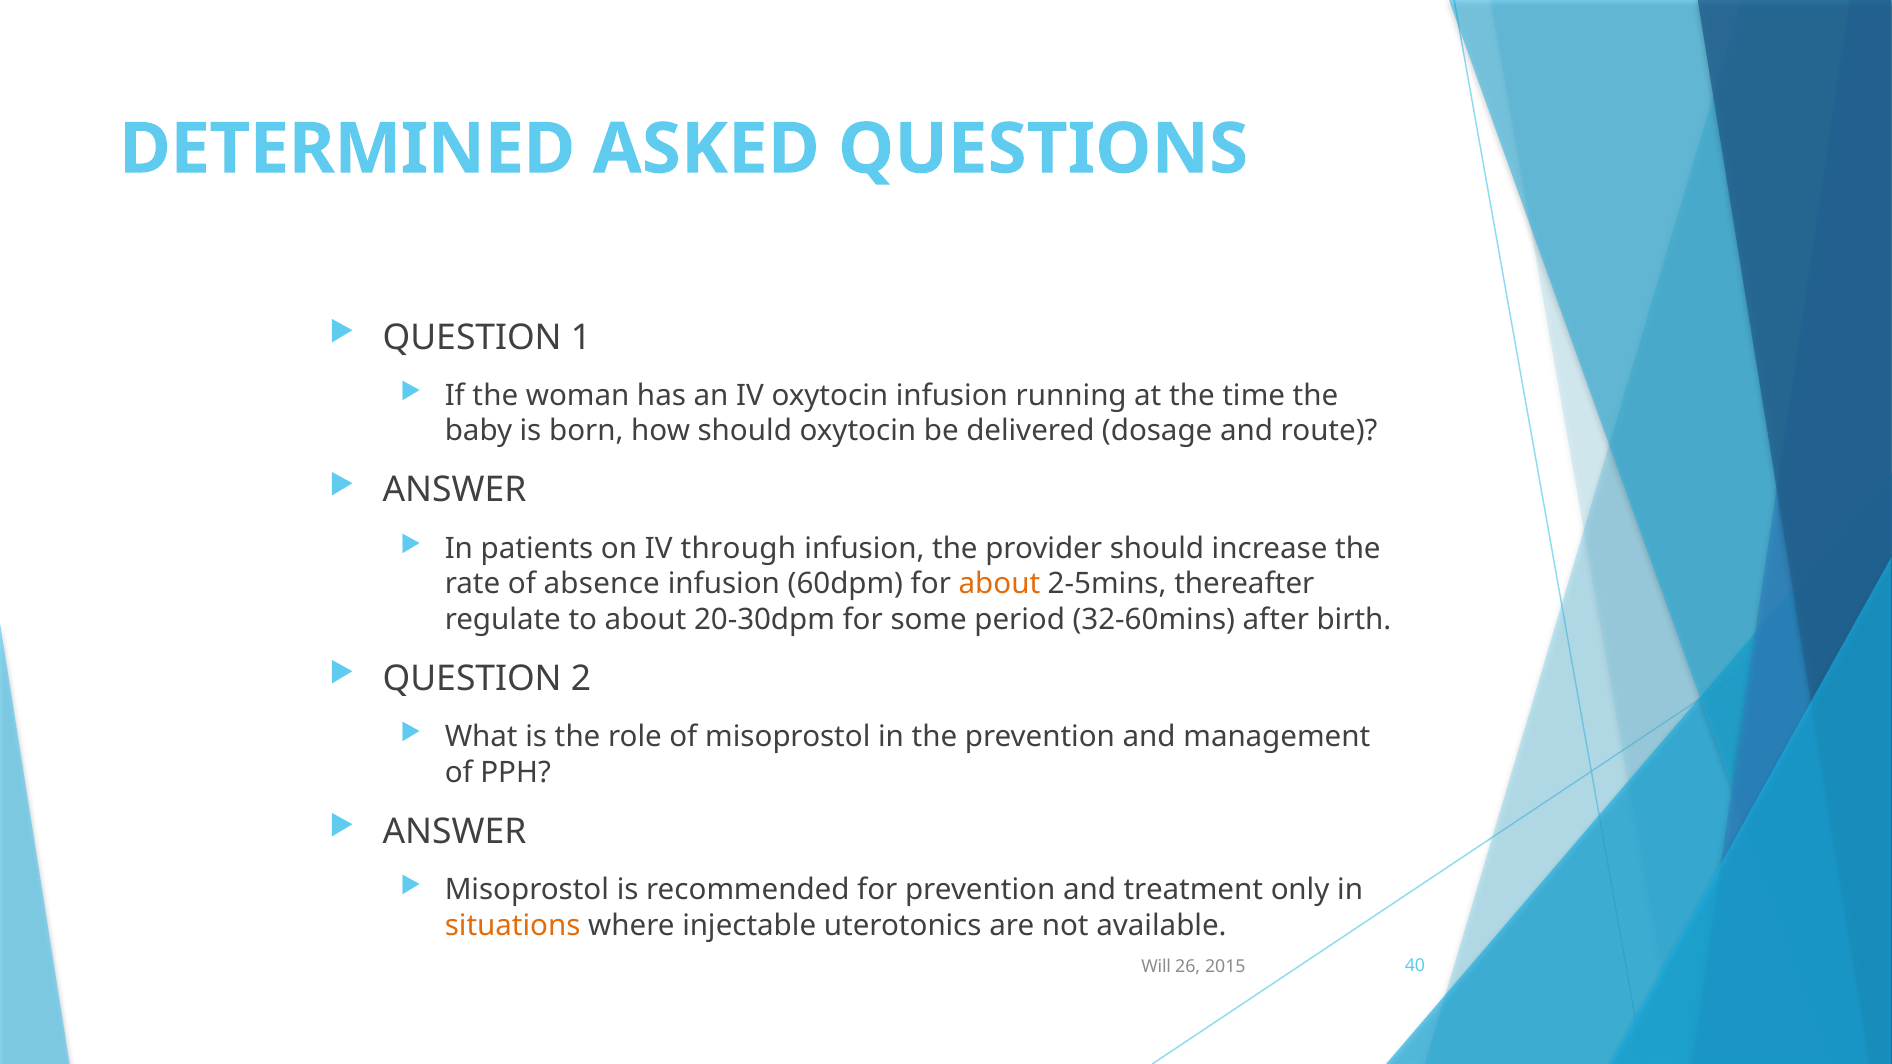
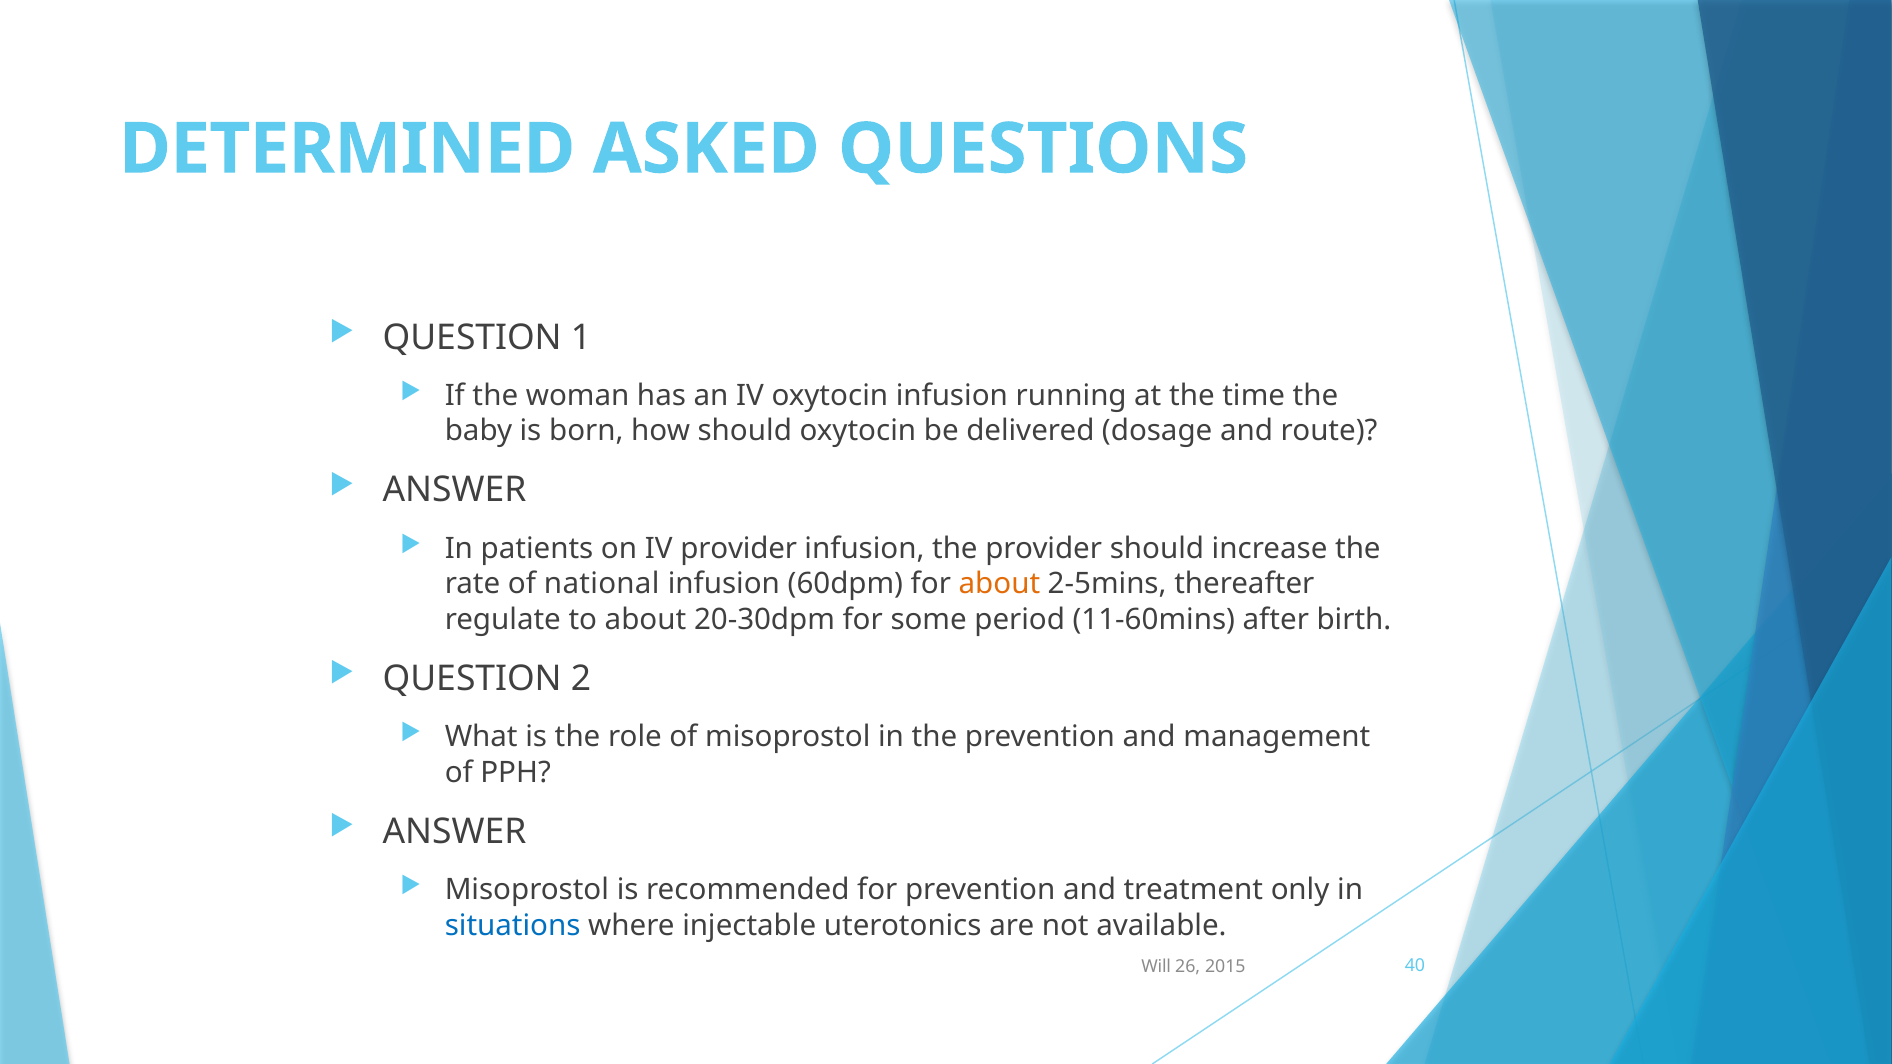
IV through: through -> provider (739, 549)
absence: absence -> national (602, 584)
32-60mins: 32-60mins -> 11-60mins (1154, 620)
situations colour: orange -> blue (513, 926)
